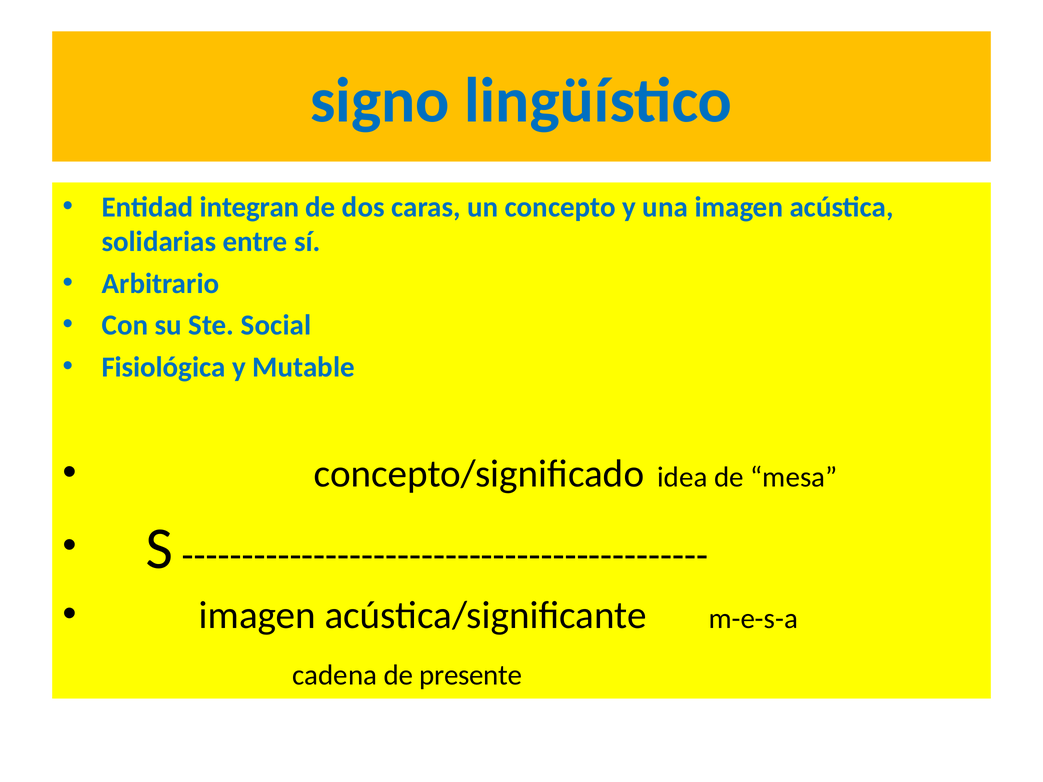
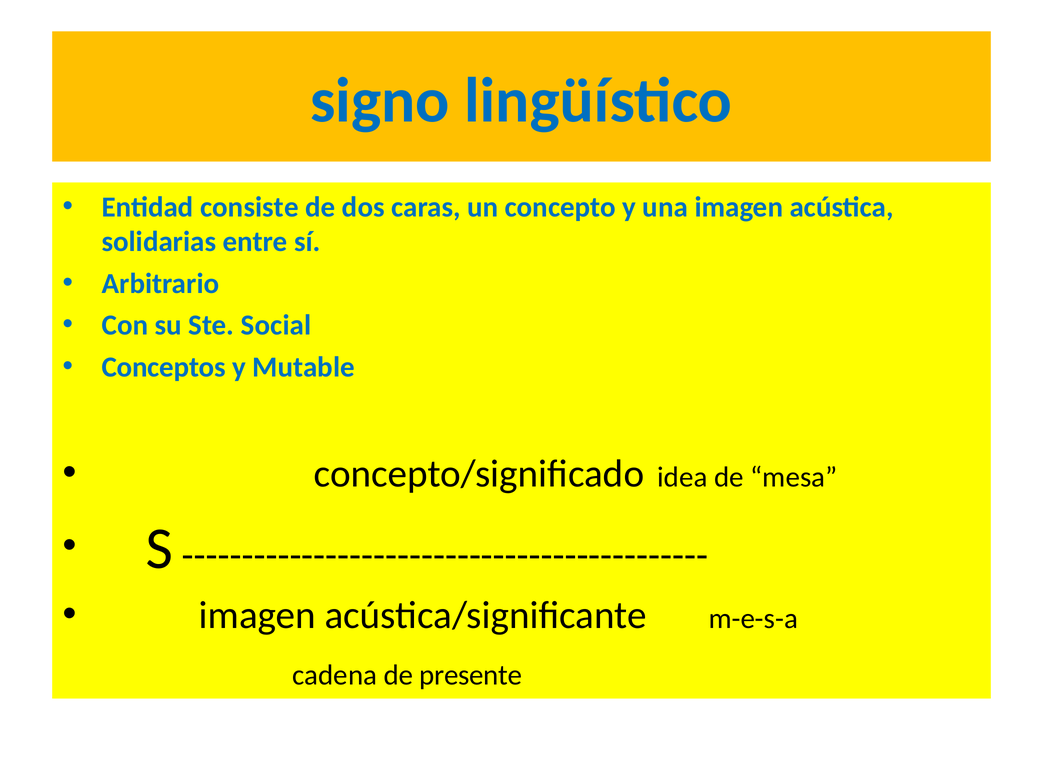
integran: integran -> consiste (249, 207)
Fisiológica: Fisiológica -> Conceptos (164, 367)
